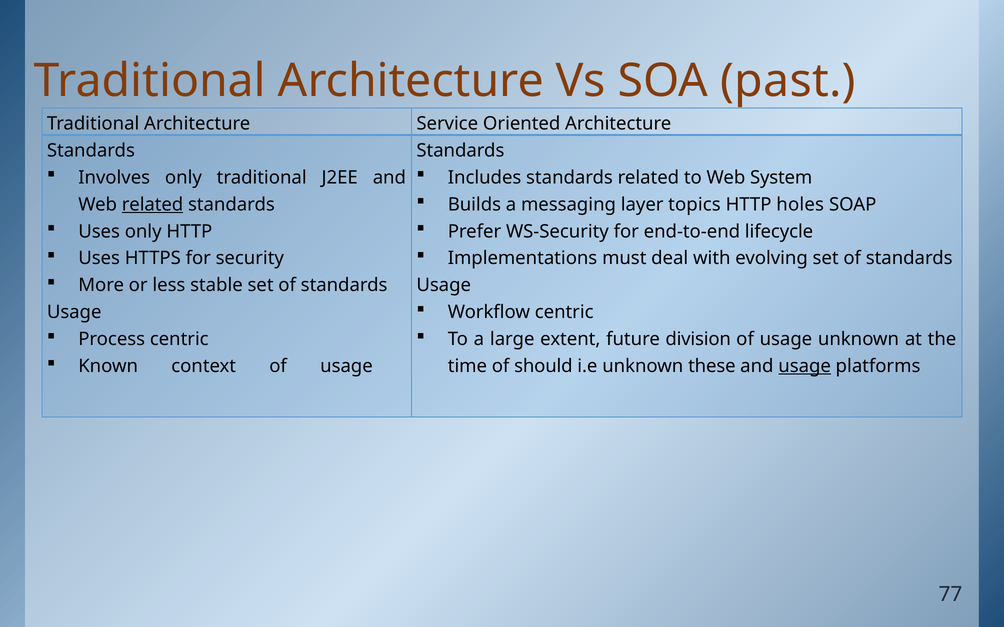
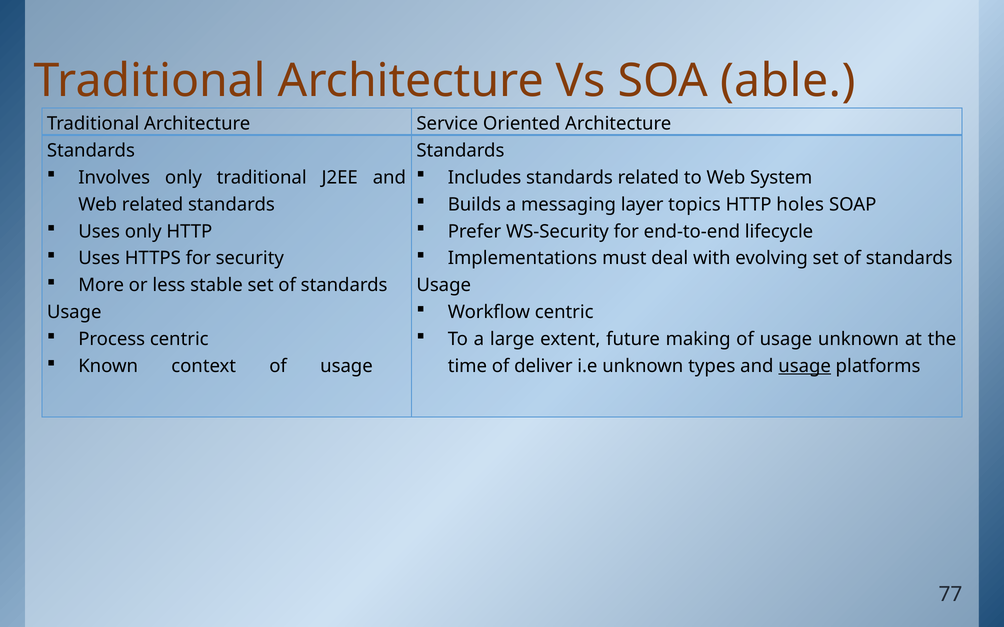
past: past -> able (788, 81)
related underline: present -> none (153, 205)
division: division -> making (698, 340)
should: should -> deliver (543, 366)
these: these -> types (712, 366)
